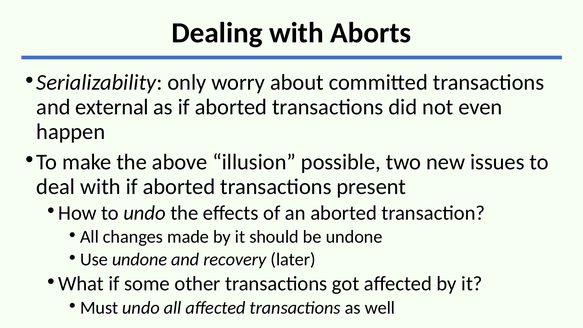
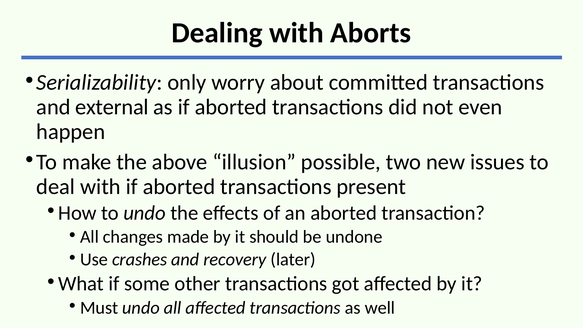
Use undone: undone -> crashes (140, 260)
